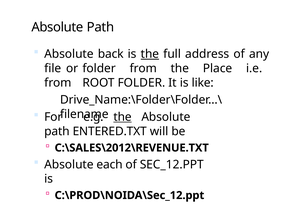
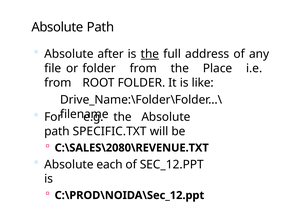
back: back -> after (111, 54)
the underline: present -> none (123, 117)
ENTERED.TXT: ENTERED.TXT -> SPECIFIC.TXT (110, 131)
C:\SALES\2012\REVENUE.TXT: C:\SALES\2012\REVENUE.TXT -> C:\SALES\2080\REVENUE.TXT (132, 147)
